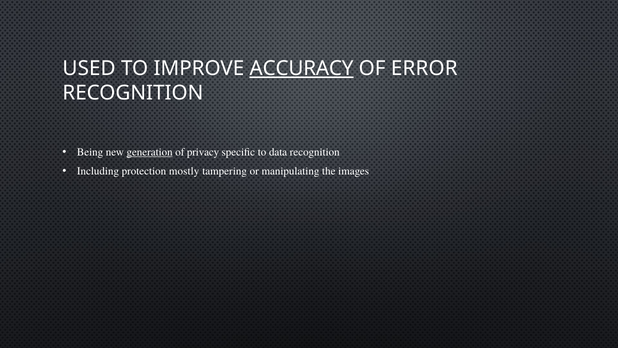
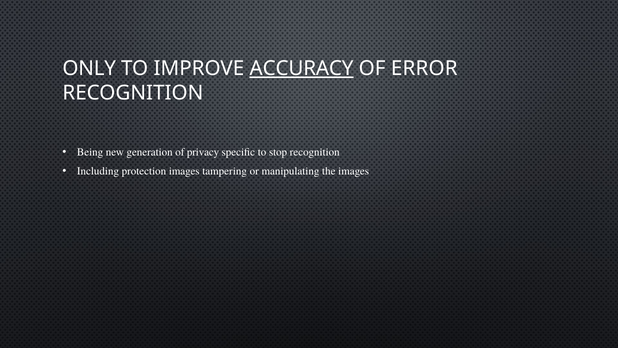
USED: USED -> ONLY (89, 68)
generation underline: present -> none (150, 152)
data: data -> stop (278, 152)
protection mostly: mostly -> images (184, 171)
